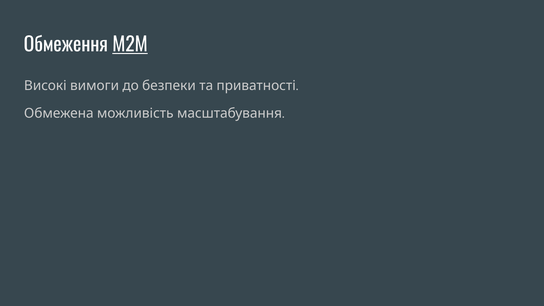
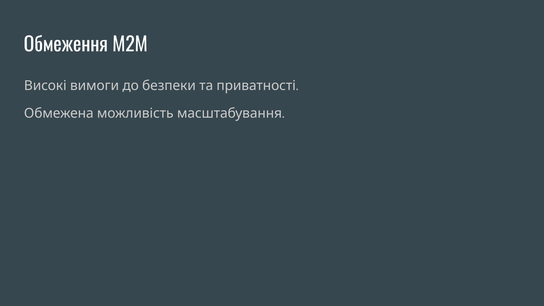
M2M underline: present -> none (130, 45)
